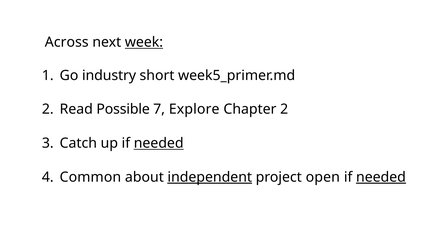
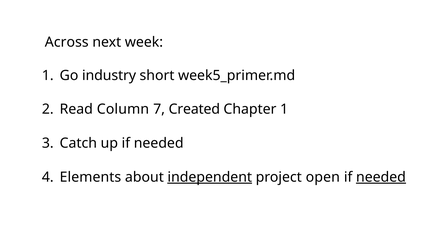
week underline: present -> none (144, 42)
Possible: Possible -> Column (123, 109)
Explore: Explore -> Created (194, 109)
Chapter 2: 2 -> 1 (284, 109)
needed underline: present -> none (159, 143)
Common: Common -> Elements (90, 177)
